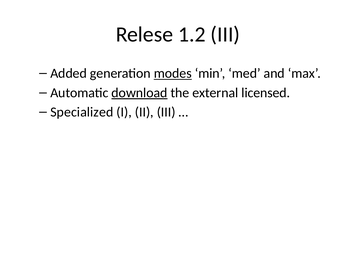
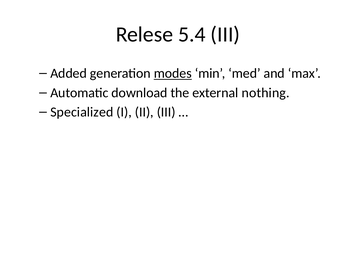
1.2: 1.2 -> 5.4 (192, 34)
download underline: present -> none (139, 93)
licensed: licensed -> nothing (266, 93)
